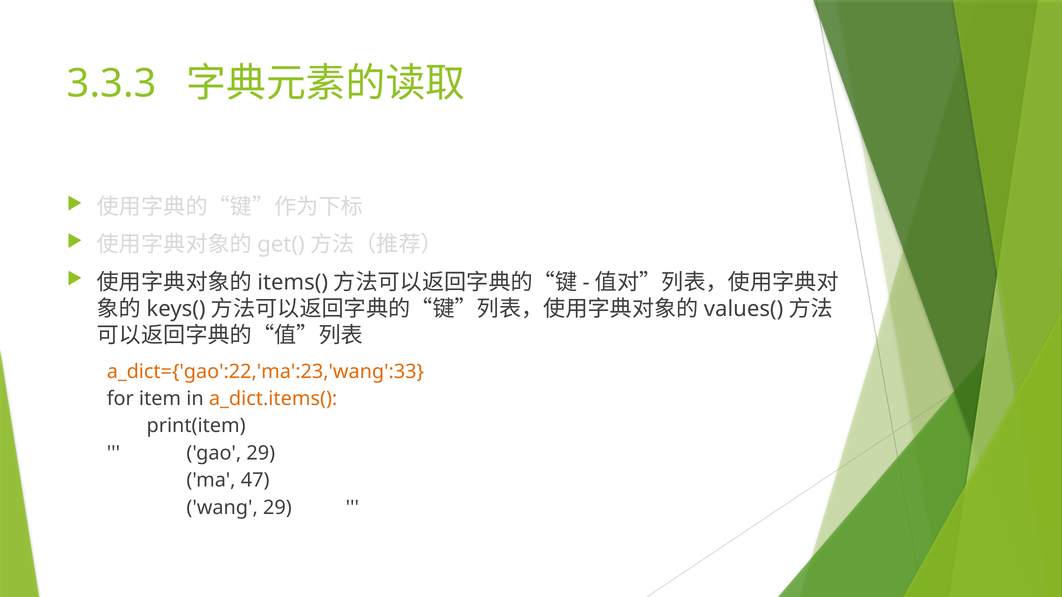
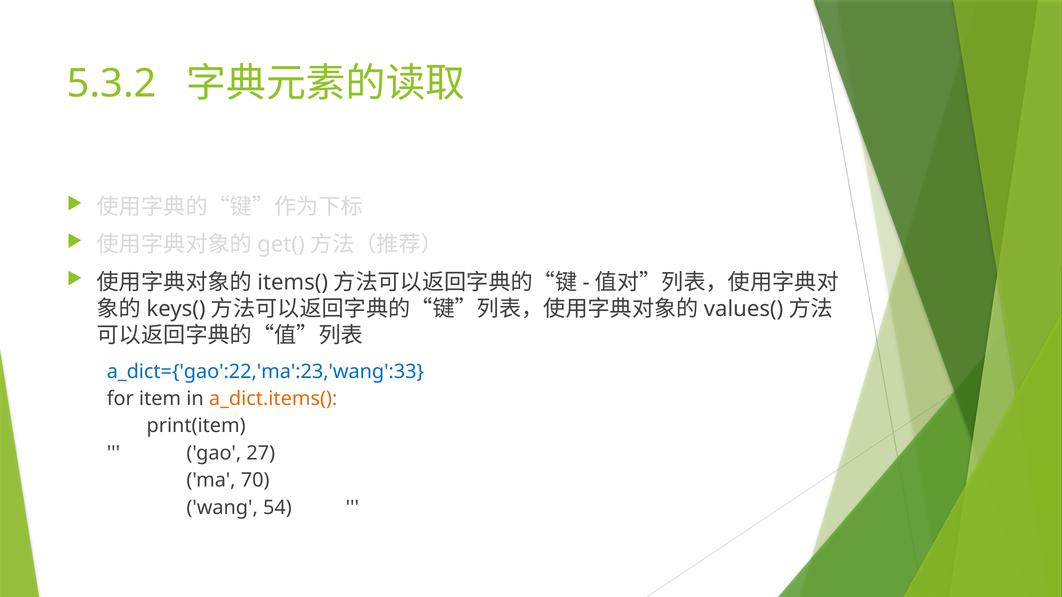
3.3.3: 3.3.3 -> 5.3.2 (112, 84)
a_dict={'gao':22,'ma':23,'wang':33 colour: orange -> blue (265, 372)
gao 29: 29 -> 27 (261, 453)
47: 47 -> 70 (255, 481)
wang 29: 29 -> 54 (277, 508)
